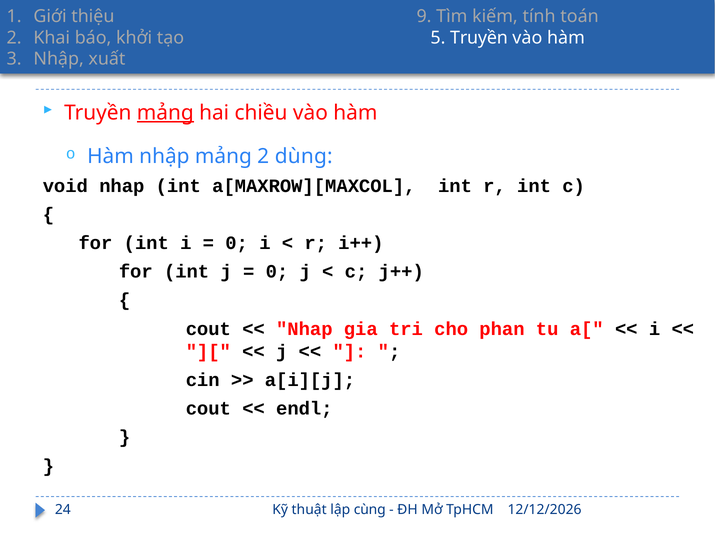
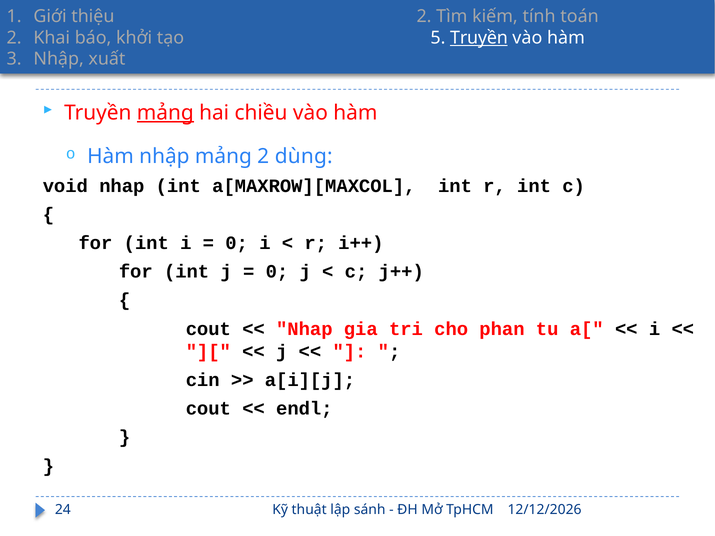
thiệu 9: 9 -> 2 (424, 16)
Truyền underline: none -> present (479, 38)
cùng: cùng -> sánh (370, 510)
